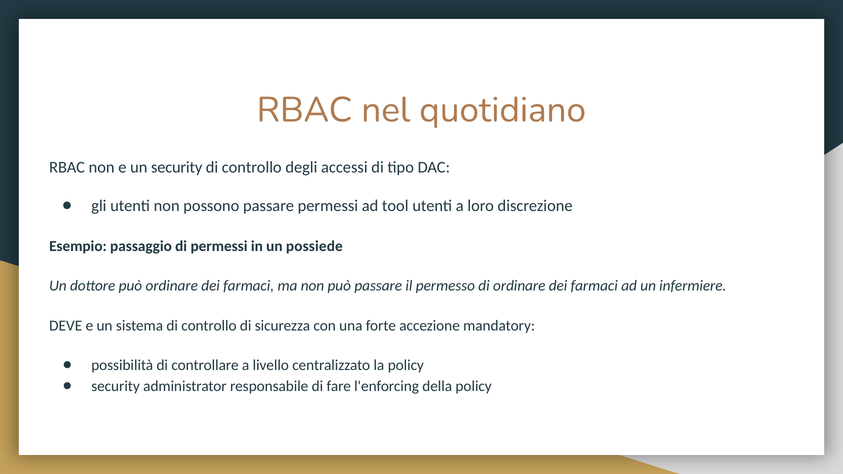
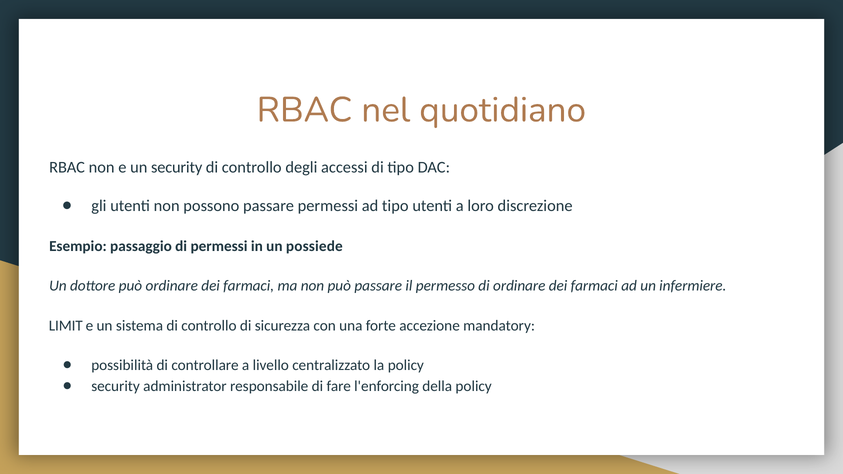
ad tool: tool -> tipo (395, 206)
DEVE: DEVE -> LIMIT (66, 326)
